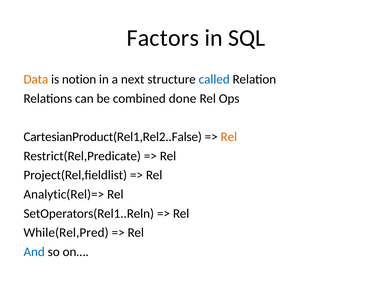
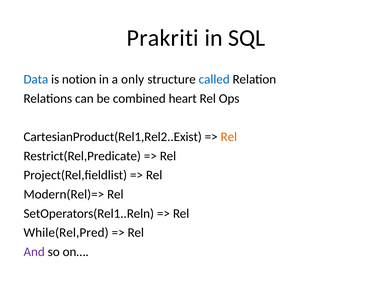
Factors: Factors -> Prakriti (163, 38)
Data colour: orange -> blue (36, 79)
next: next -> only (133, 79)
done: done -> heart (183, 98)
CartesianProduct(Rel1,Rel2..False: CartesianProduct(Rel1,Rel2..False -> CartesianProduct(Rel1,Rel2..Exist (113, 137)
Analytic(Rel)=>: Analytic(Rel)=> -> Modern(Rel)=> (64, 194)
And colour: blue -> purple (34, 252)
